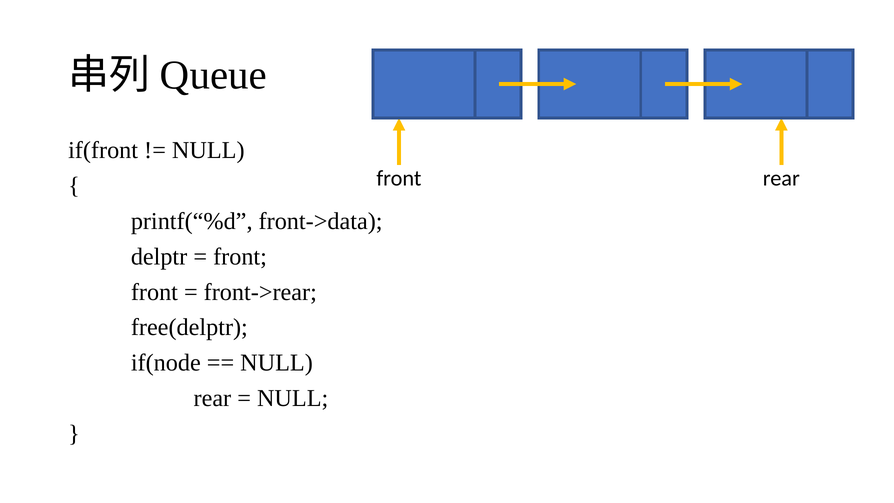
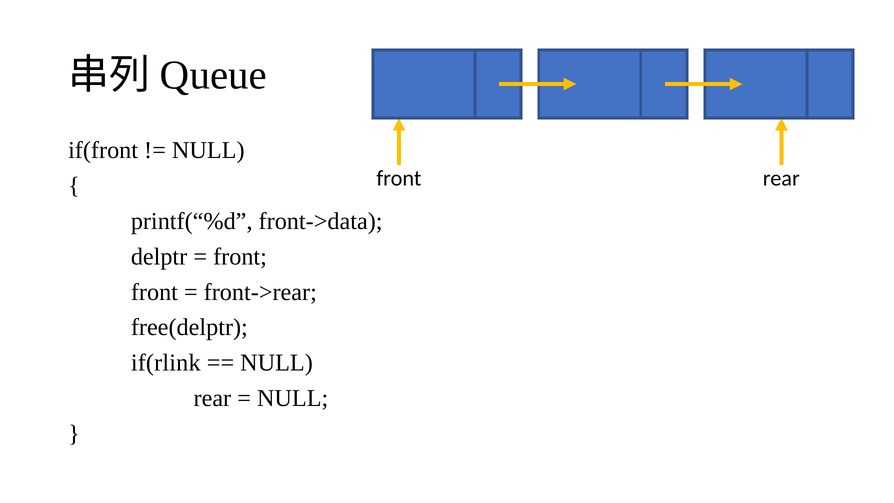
if(node: if(node -> if(rlink (166, 363)
